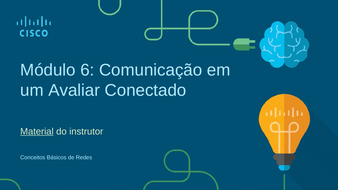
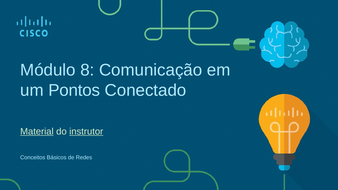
6: 6 -> 8 (87, 70)
Avaliar: Avaliar -> Pontos (74, 90)
instrutor underline: none -> present (86, 132)
